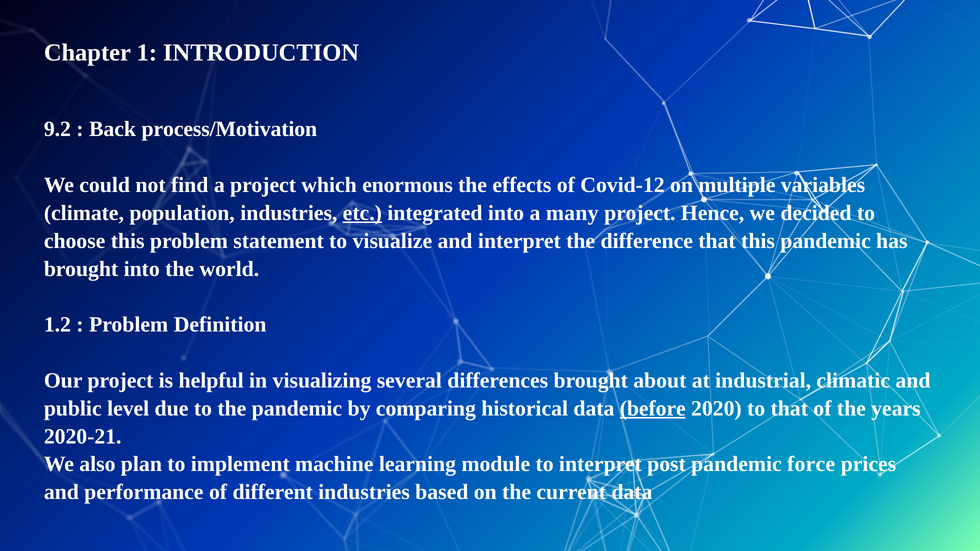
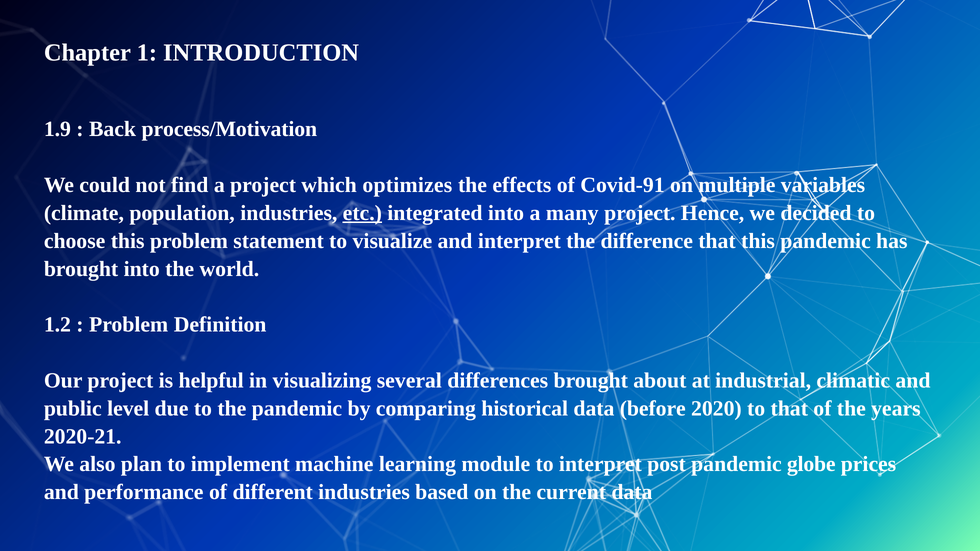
9.2: 9.2 -> 1.9 (57, 129)
enormous: enormous -> optimizes (407, 185)
Covid-12: Covid-12 -> Covid-91 (622, 185)
before underline: present -> none (653, 409)
force: force -> globe (811, 464)
